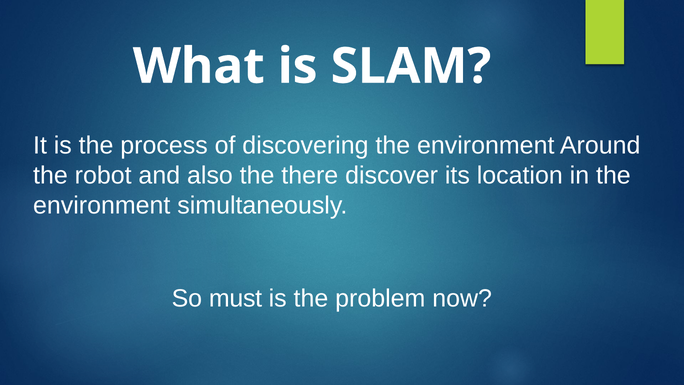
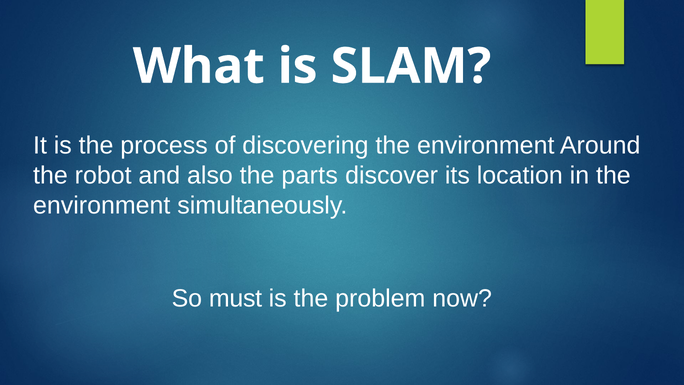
there: there -> parts (310, 175)
